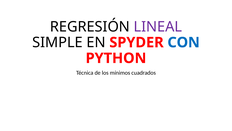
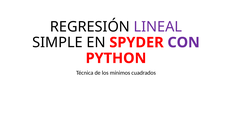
CON colour: blue -> purple (184, 42)
